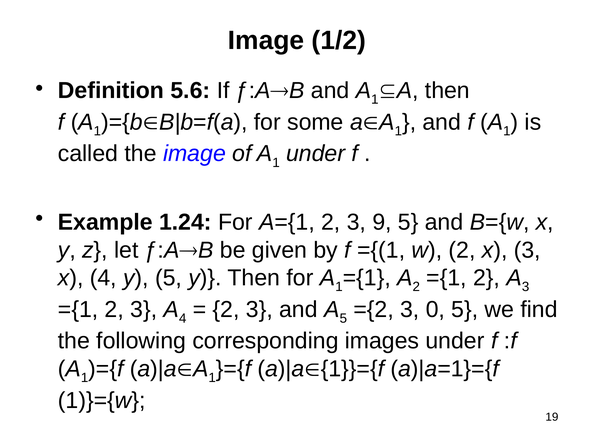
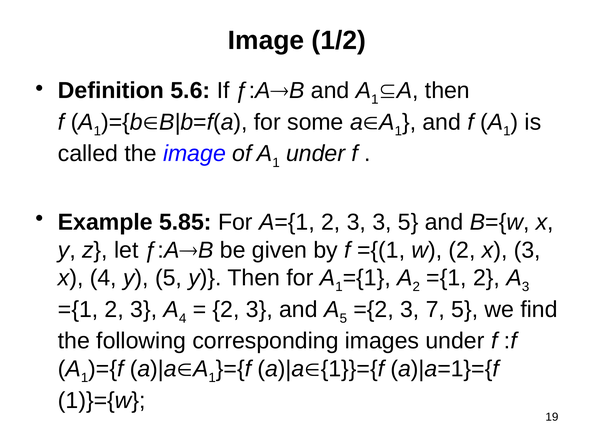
1.24: 1.24 -> 5.85 (185, 222)
3 9: 9 -> 3 (382, 222)
0: 0 -> 7 (435, 309)
